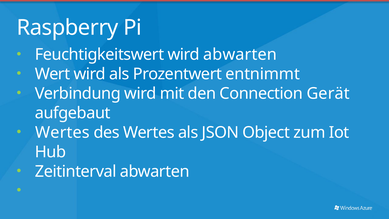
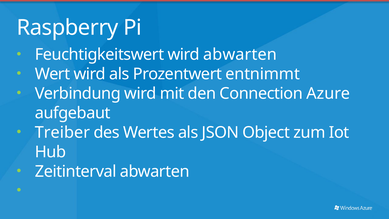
Gerät: Gerät -> Azure (328, 94)
Wertes: Wertes -> Treiber (63, 132)
